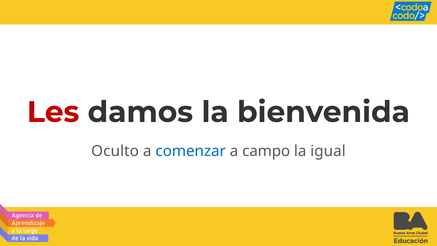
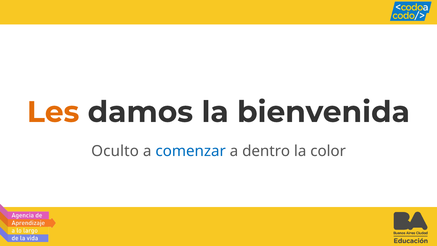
Les colour: red -> orange (53, 112)
campo: campo -> dentro (266, 151)
igual: igual -> color (328, 151)
